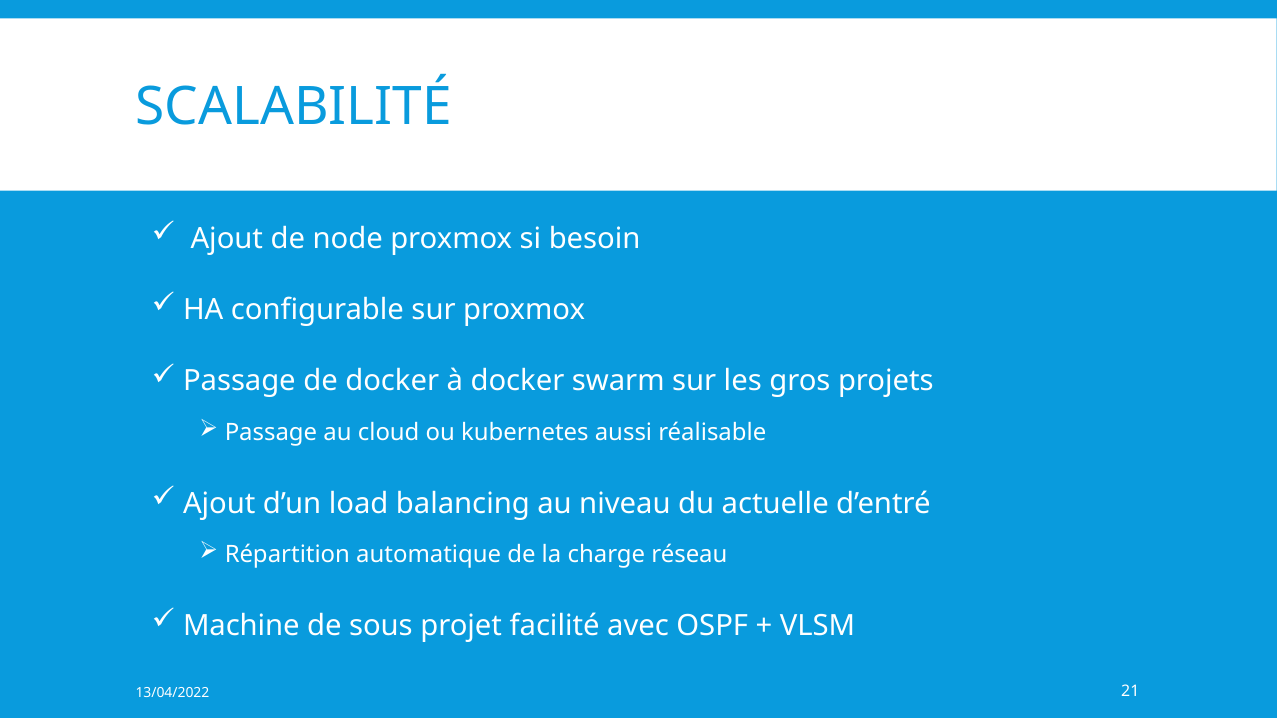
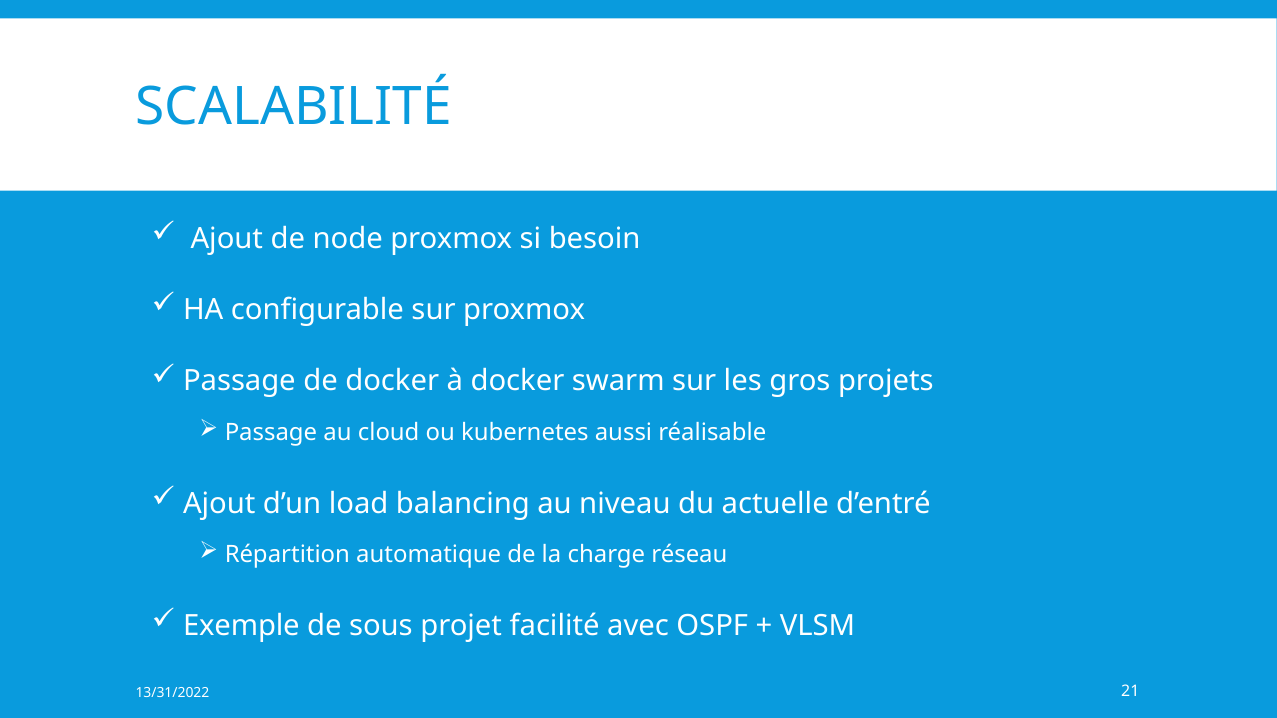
Machine: Machine -> Exemple (241, 626)
13/04/2022: 13/04/2022 -> 13/31/2022 (172, 693)
